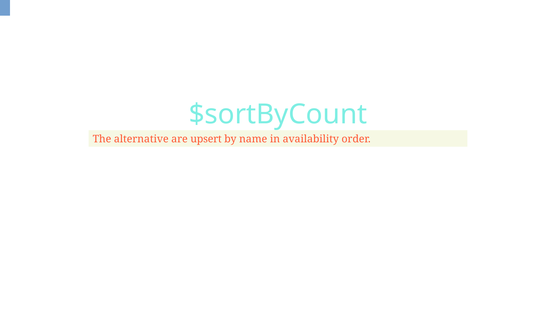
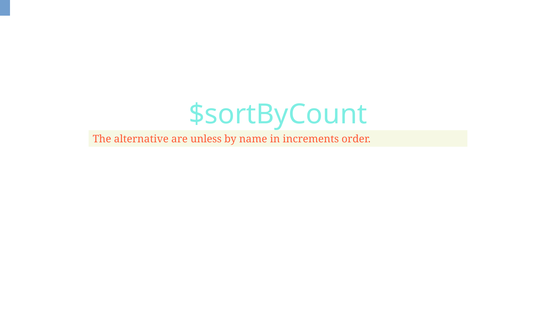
upsert: upsert -> unless (206, 140)
availability: availability -> increments (311, 140)
